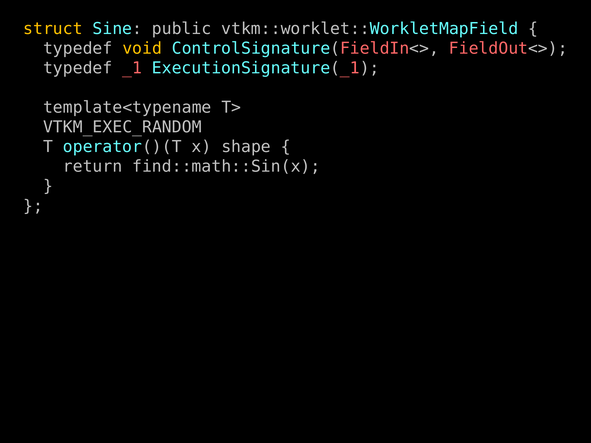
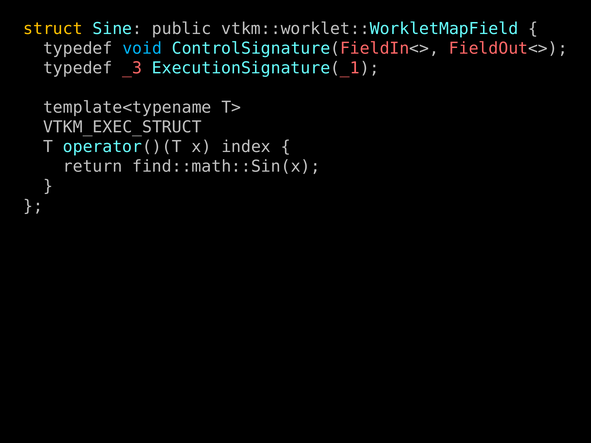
void colour: yellow -> light blue (142, 48)
_1: _1 -> _3 (132, 68)
VTKM_EXEC_RANDOM: VTKM_EXEC_RANDOM -> VTKM_EXEC_STRUCT (122, 127)
shape: shape -> index (246, 147)
